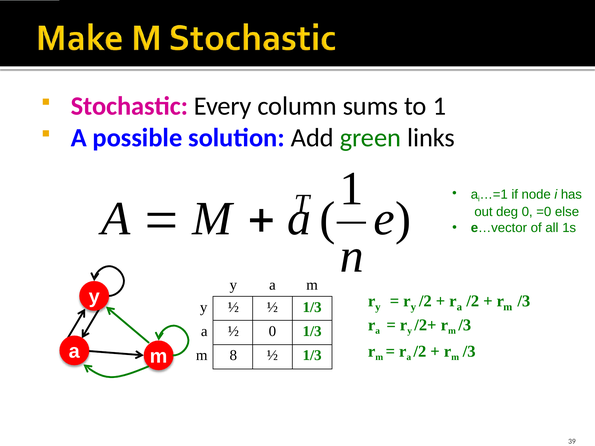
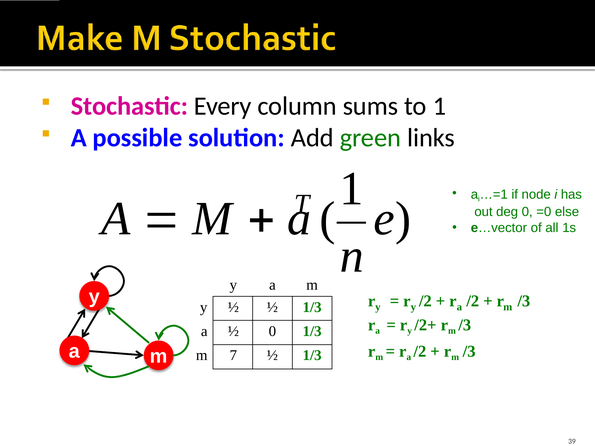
8: 8 -> 7 (233, 356)
